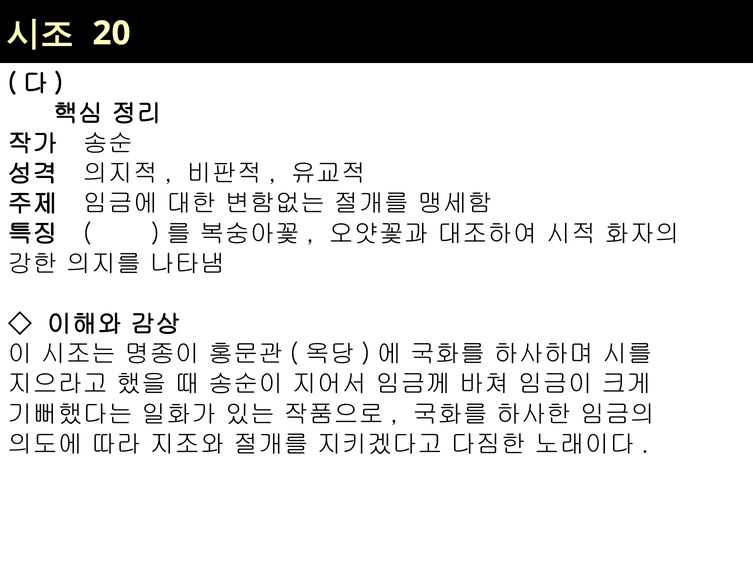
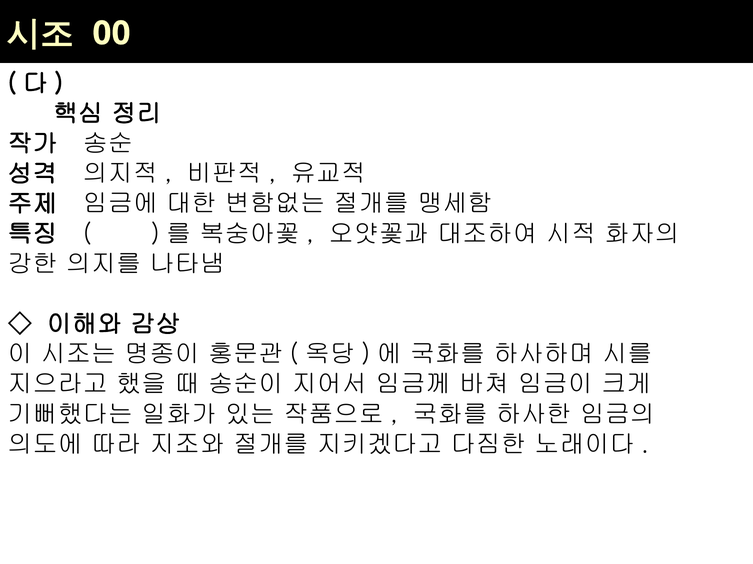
20: 20 -> 00 (111, 33)
